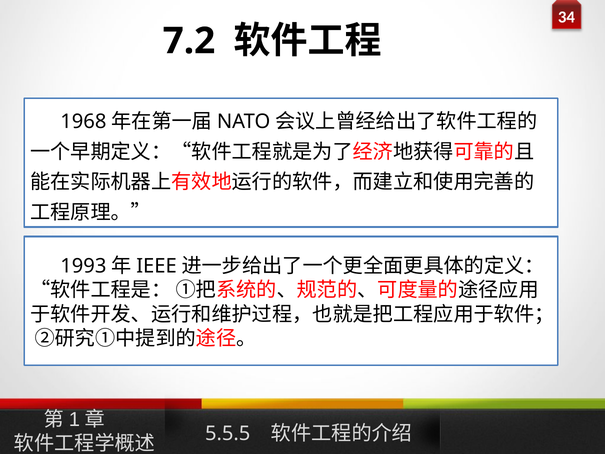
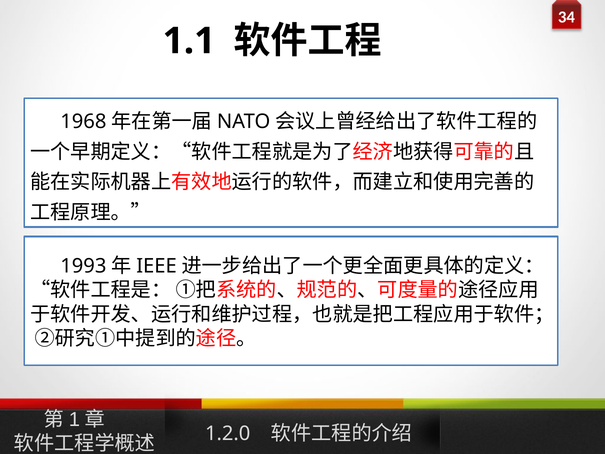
7.2: 7.2 -> 1.1 (189, 41)
5.5.5: 5.5.5 -> 1.2.0 (228, 433)
